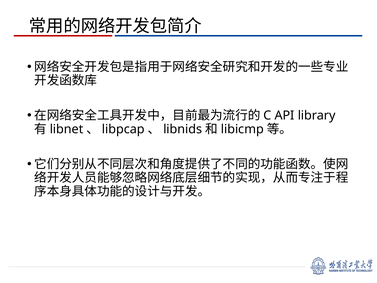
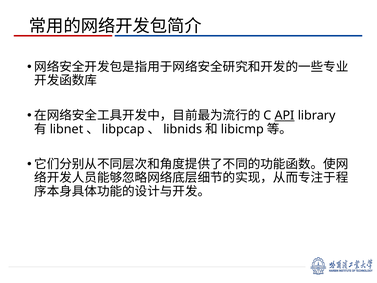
API underline: none -> present (285, 115)
